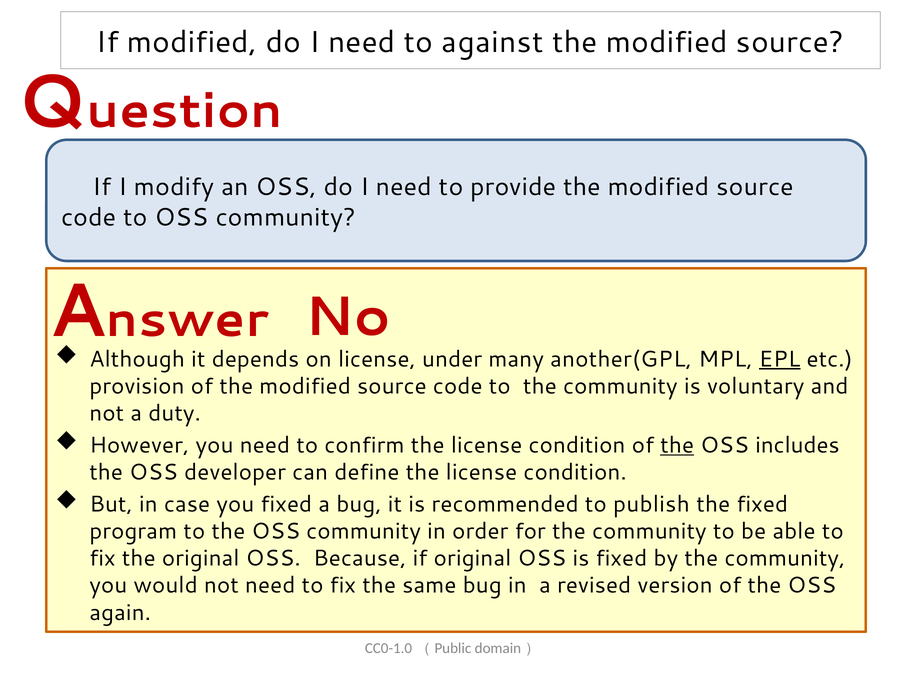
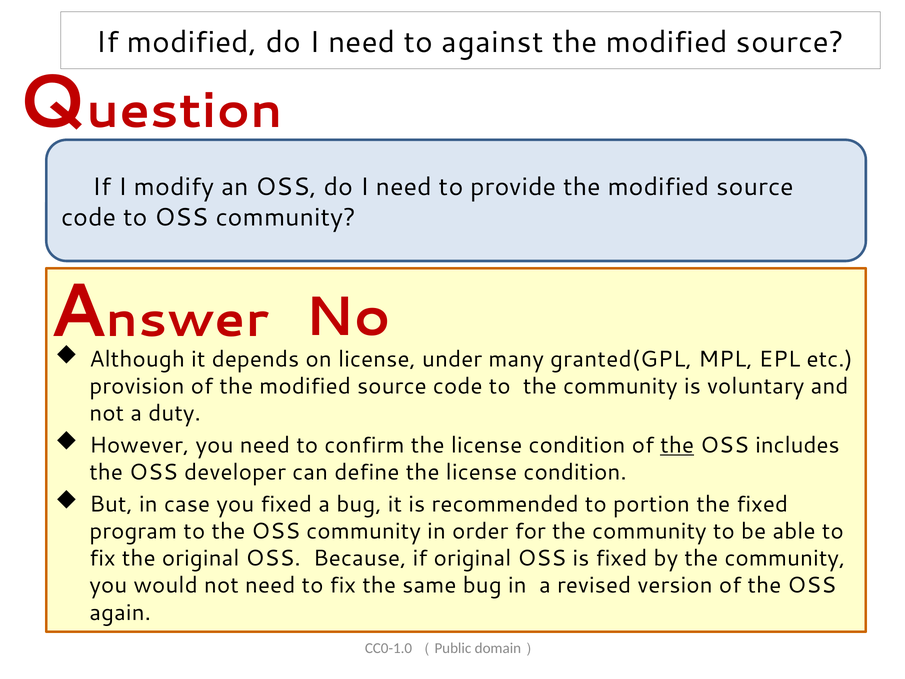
another(GPL: another(GPL -> granted(GPL (621, 359)
EPL underline: present -> none (780, 359)
publish: publish -> portion (651, 504)
